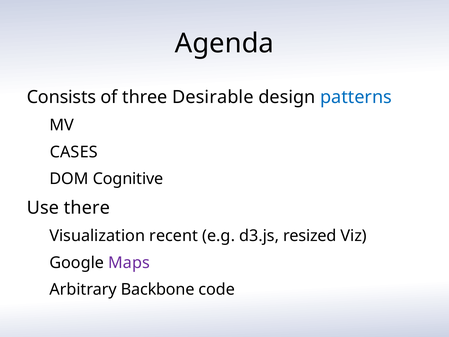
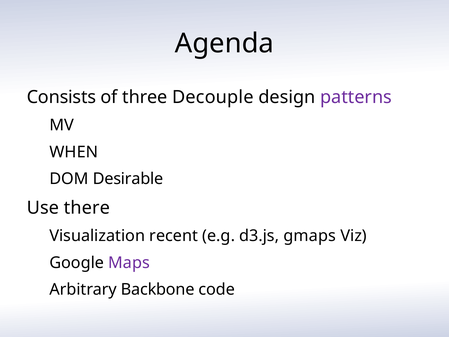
Desirable: Desirable -> Decouple (213, 97)
patterns colour: blue -> purple (356, 97)
CASES: CASES -> WHEN (74, 152)
Cognitive: Cognitive -> Desirable (128, 179)
resized: resized -> gmaps (310, 236)
